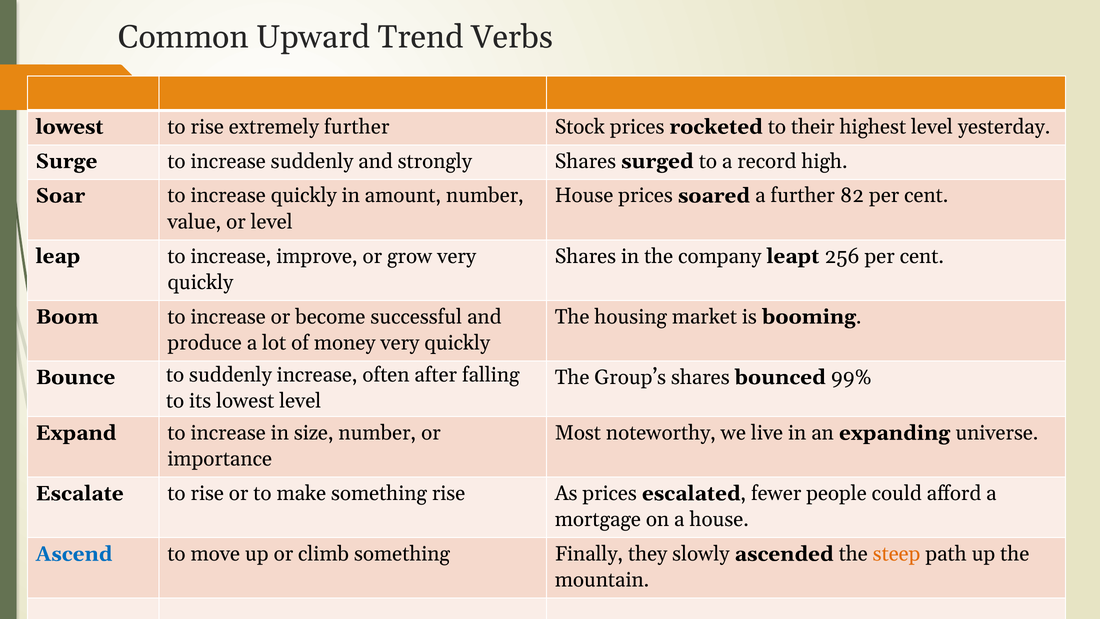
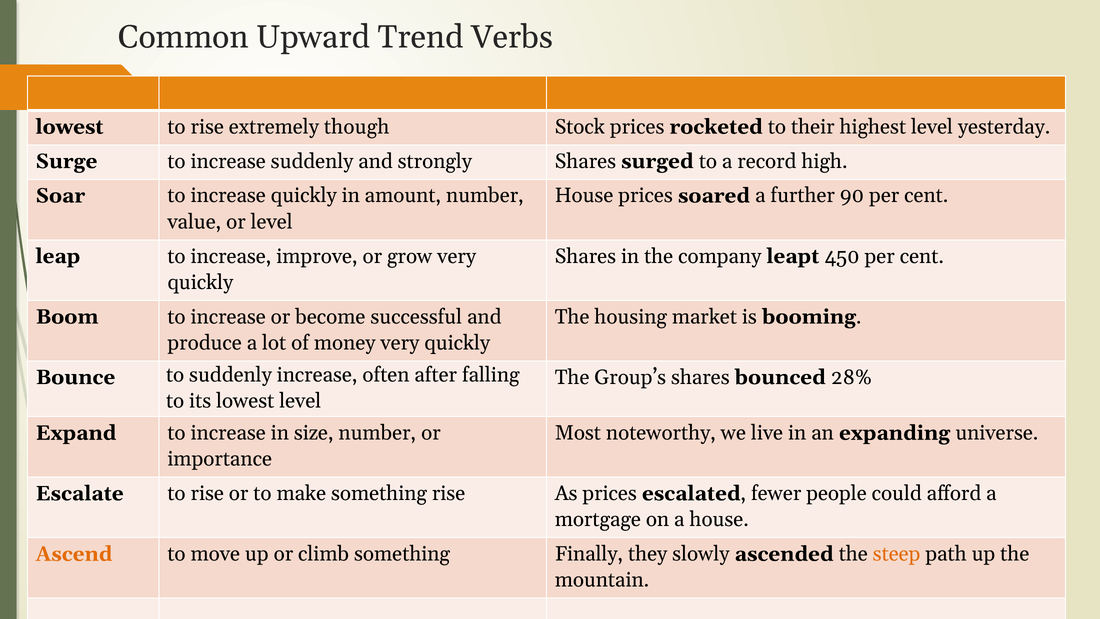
extremely further: further -> though (357, 127)
82: 82 -> 90 (852, 196)
256: 256 -> 450 (842, 256)
99%: 99% -> 28% (851, 377)
Ascend colour: blue -> orange (74, 554)
